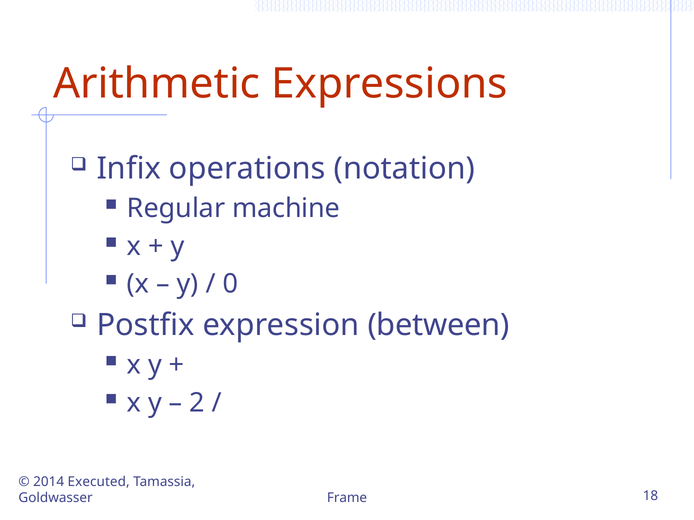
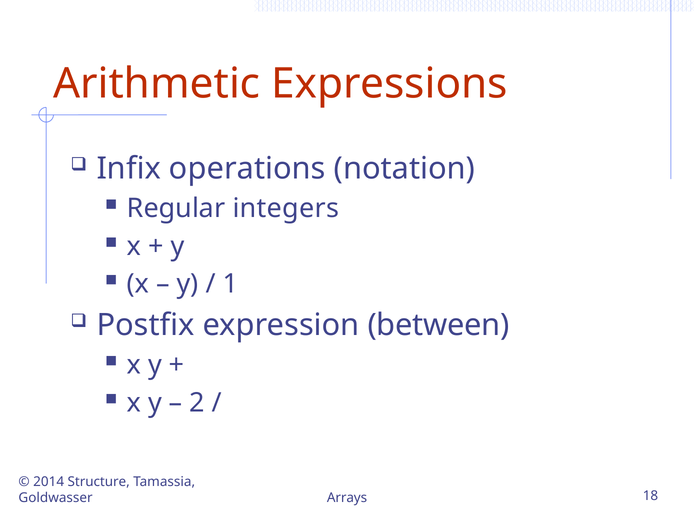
machine: machine -> integers (286, 209)
0: 0 -> 1 (230, 284)
Executed: Executed -> Structure (99, 482)
Frame: Frame -> Arrays (347, 498)
